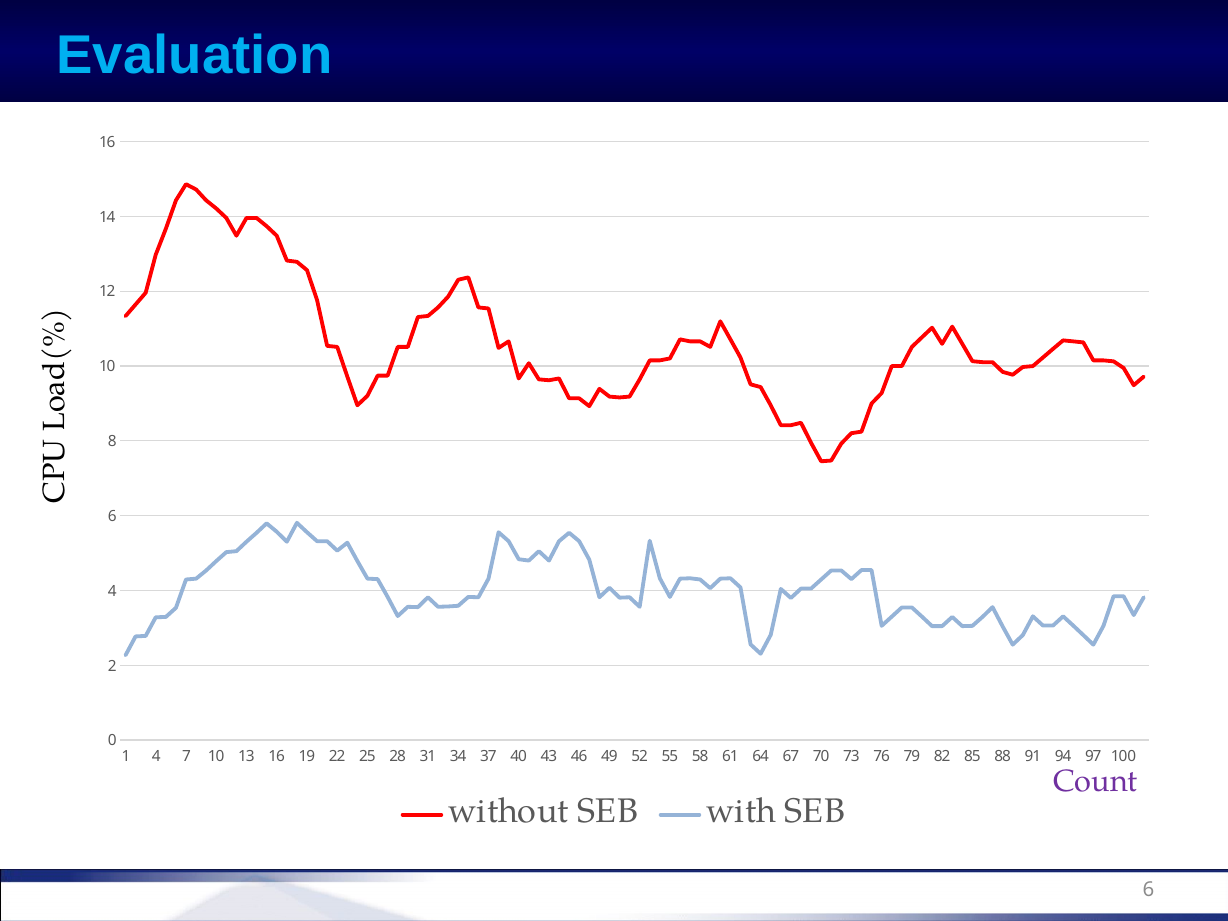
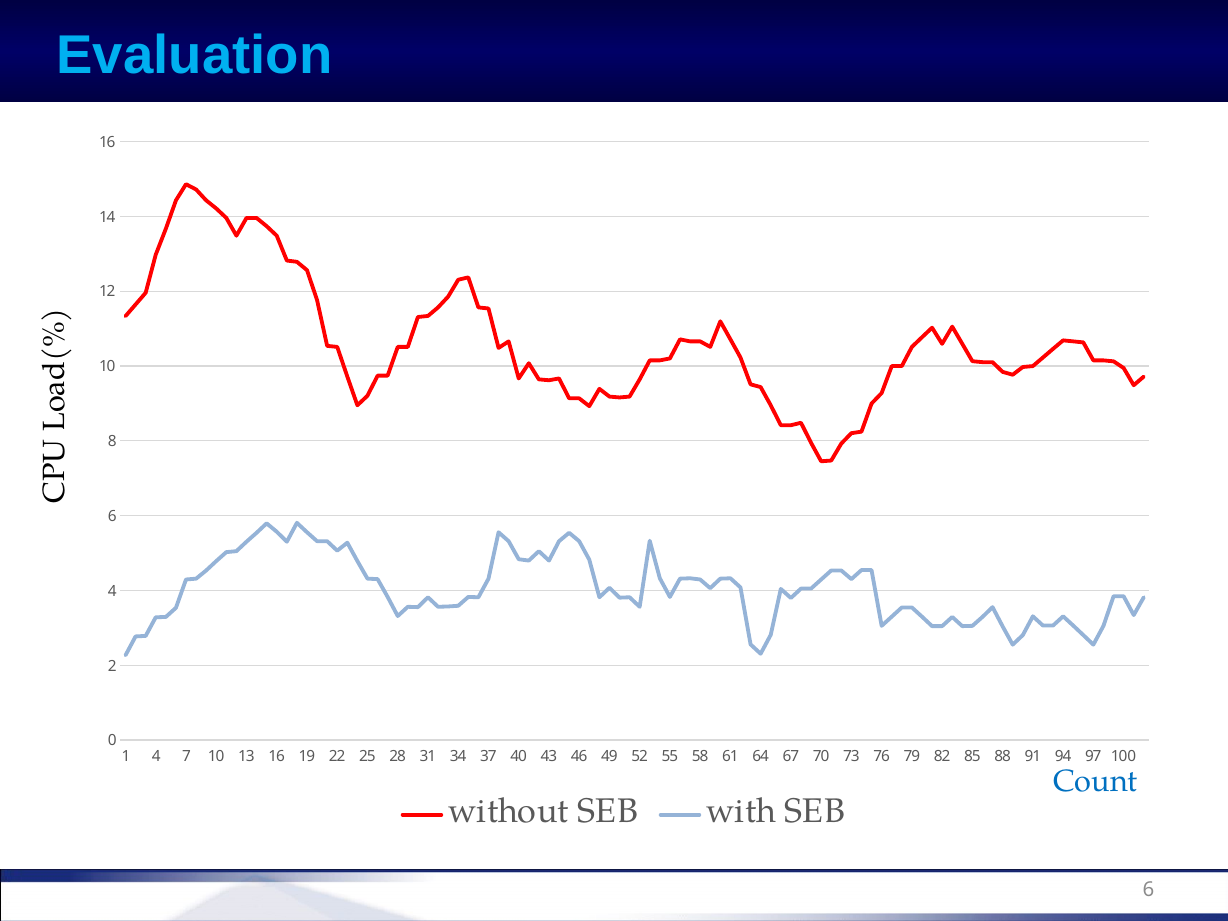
Count colour: purple -> blue (1095, 782)
